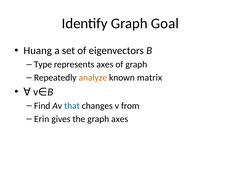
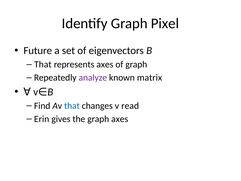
Goal: Goal -> Pixel (165, 23)
Huang: Huang -> Future (38, 51)
Type: Type -> That (43, 64)
analyze colour: orange -> purple (93, 78)
from: from -> read (130, 106)
